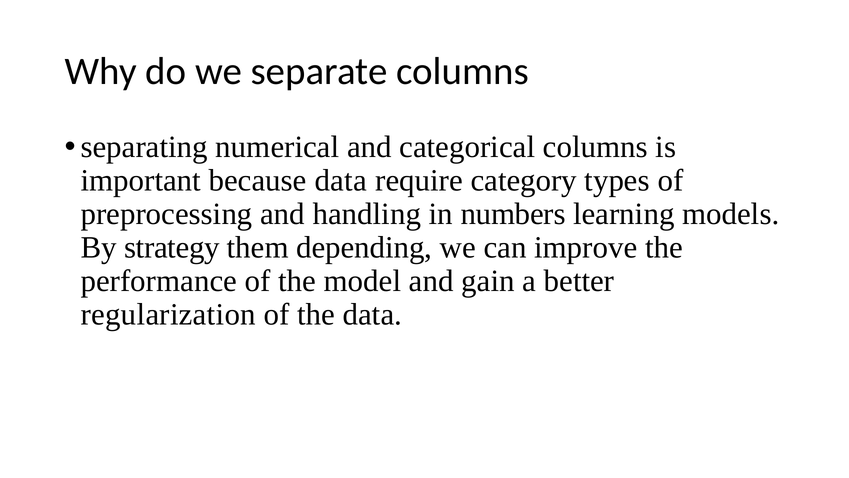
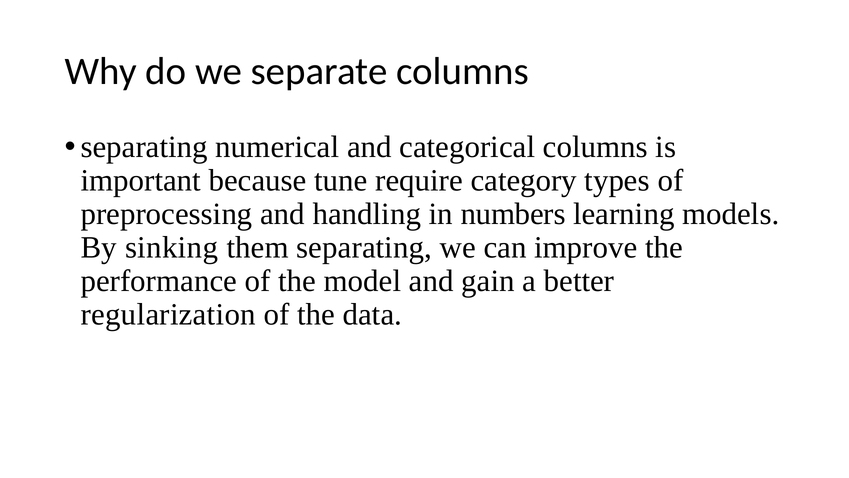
because data: data -> tune (341, 180)
strategy: strategy -> sinking (172, 247)
them depending: depending -> separating (364, 247)
